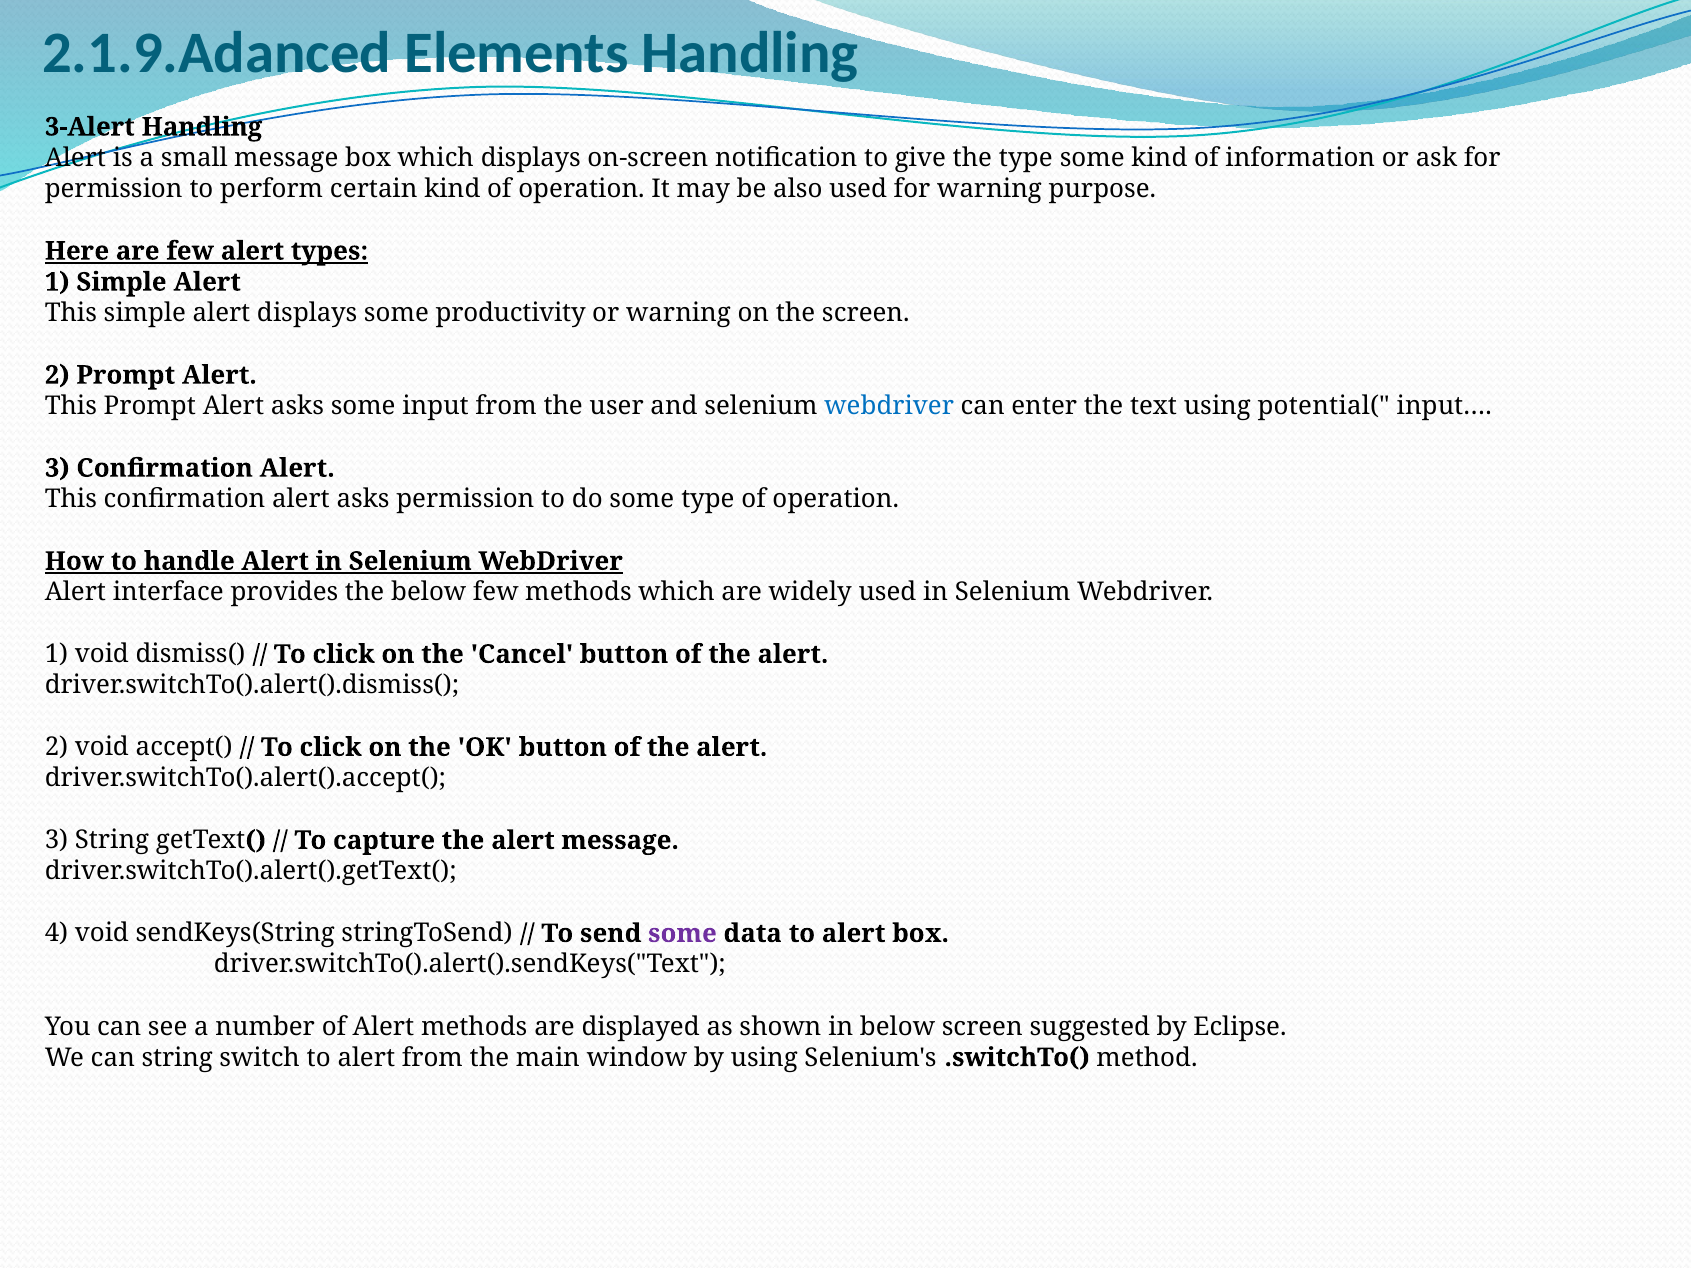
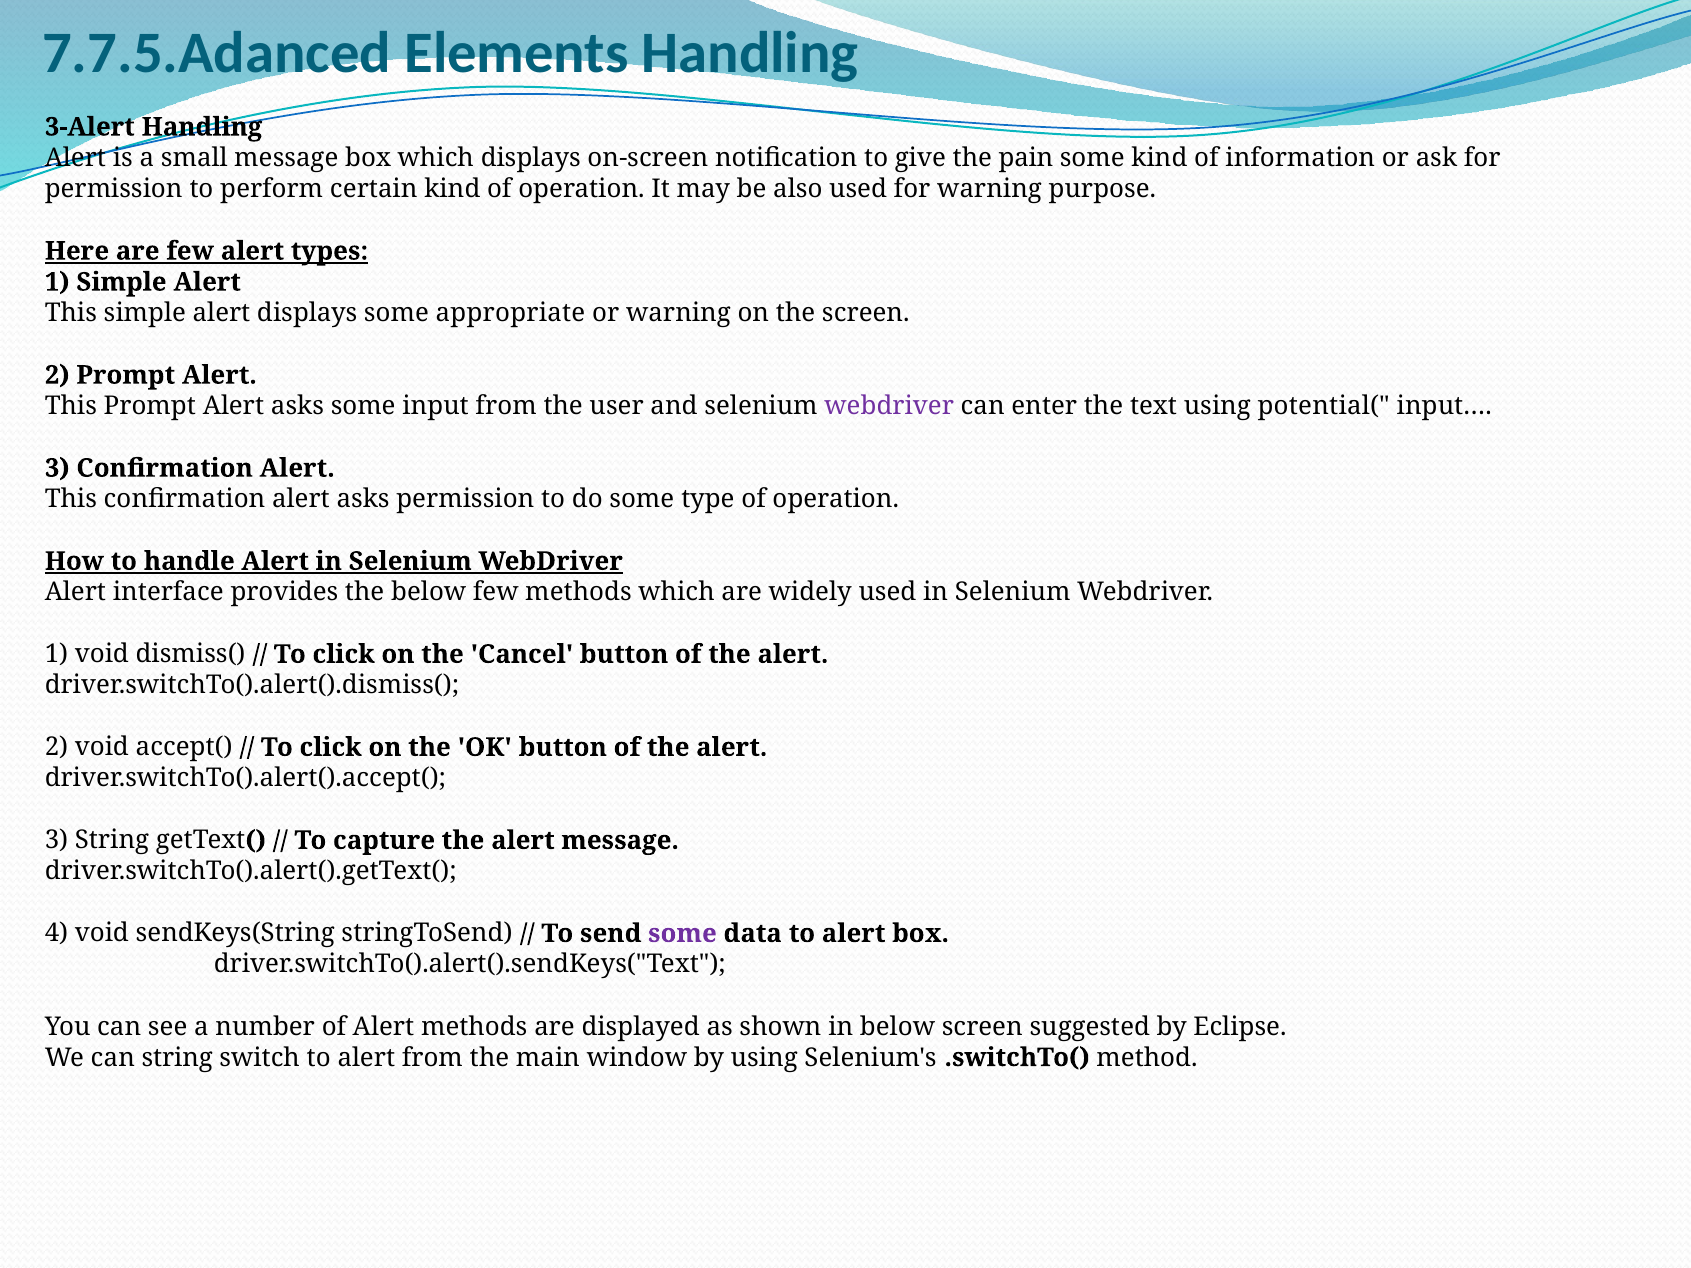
2.1.9.Adanced: 2.1.9.Adanced -> 7.7.5.Adanced (217, 53)
the type: type -> pain (1026, 158)
productivity: productivity -> appropriate (510, 313)
webdriver colour: blue -> purple (889, 406)
